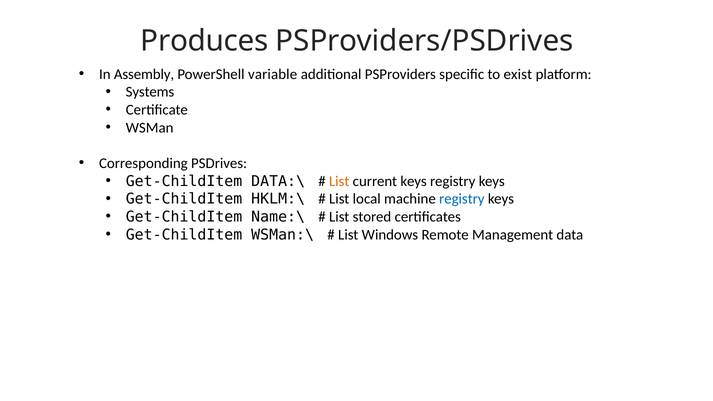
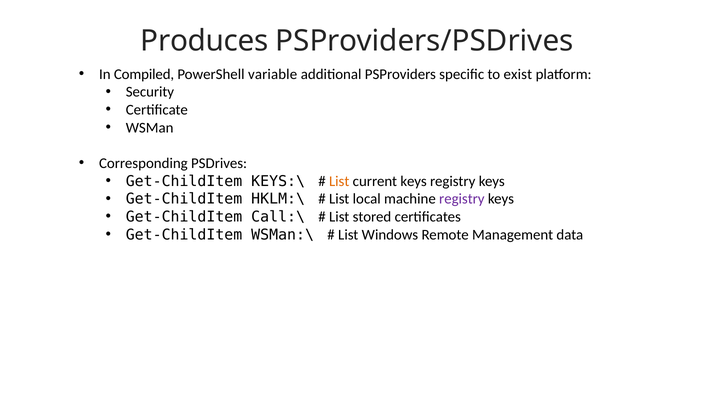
Assembly: Assembly -> Compiled (144, 74)
Systems: Systems -> Security (150, 92)
DATA:\: DATA:\ -> KEYS:\ (278, 181)
registry colour: blue -> purple (462, 199)
Name:\: Name:\ -> Call:\ (278, 217)
